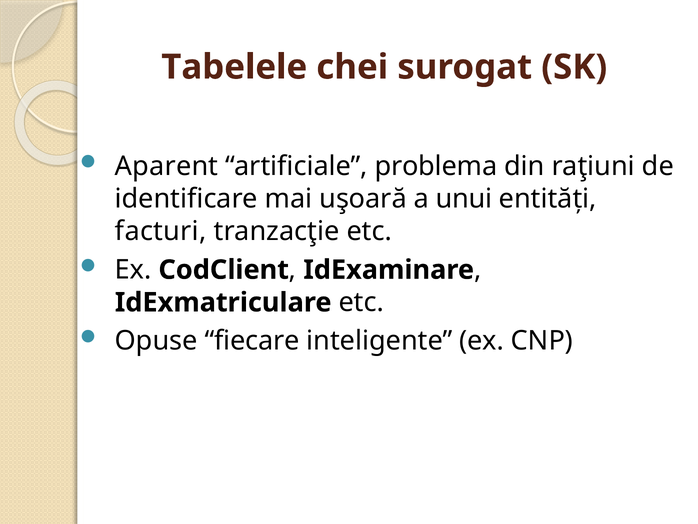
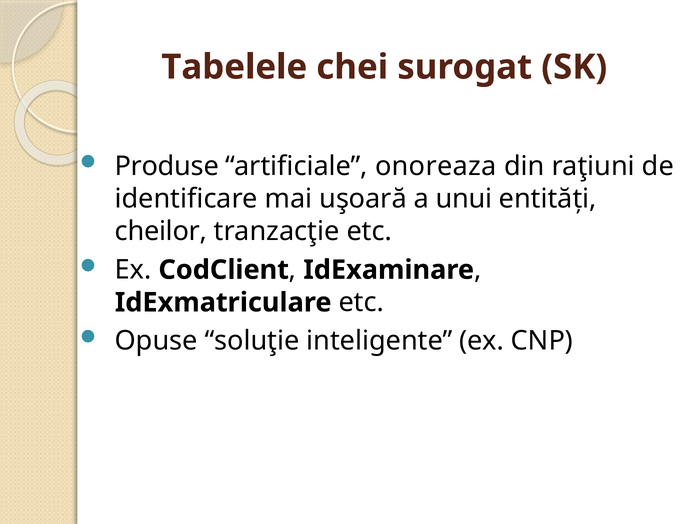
Aparent: Aparent -> Produse (167, 166)
problema: problema -> onoreaza (436, 166)
facturi: facturi -> cheilor (161, 231)
fiecare: fiecare -> soluţie (252, 341)
